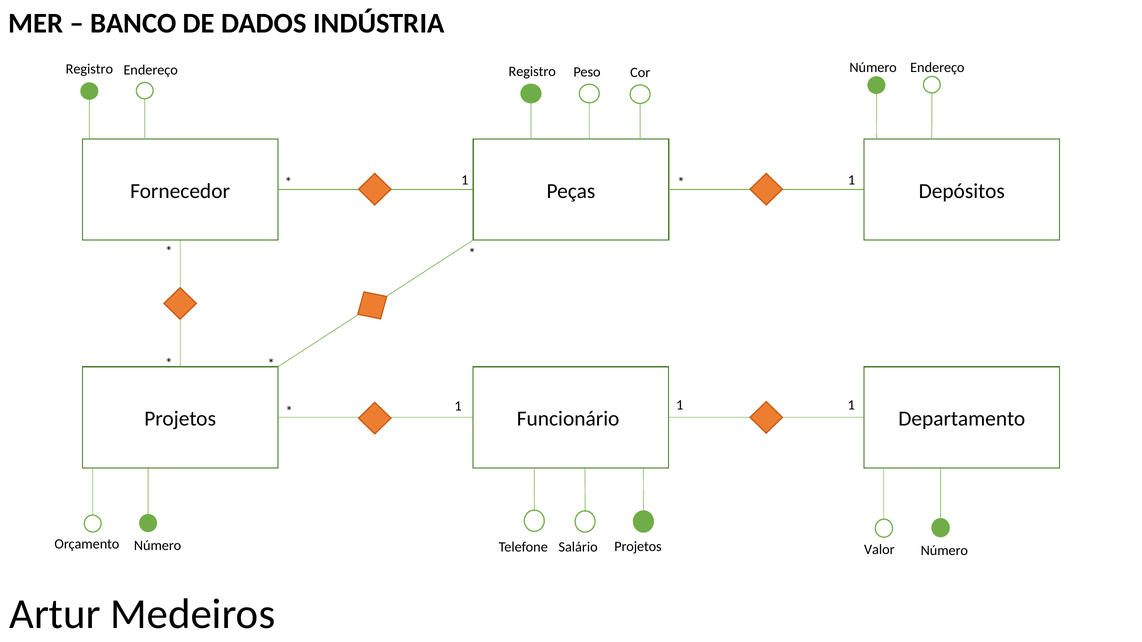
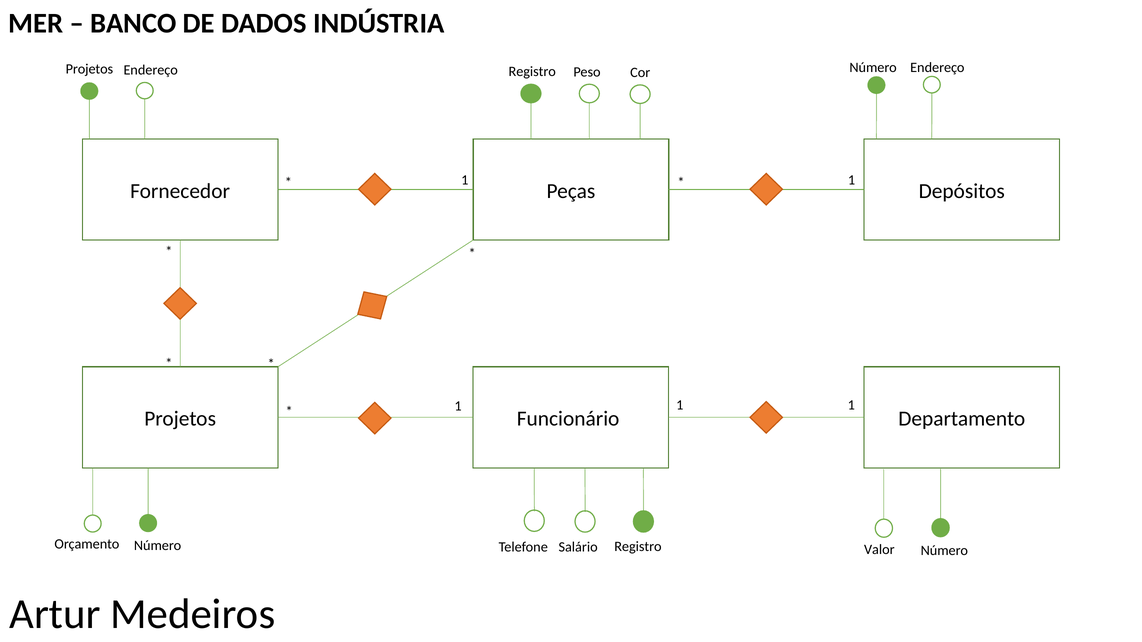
Registro: Registro -> Projetos (89, 69)
Projetos: Projetos -> Registro (638, 547)
